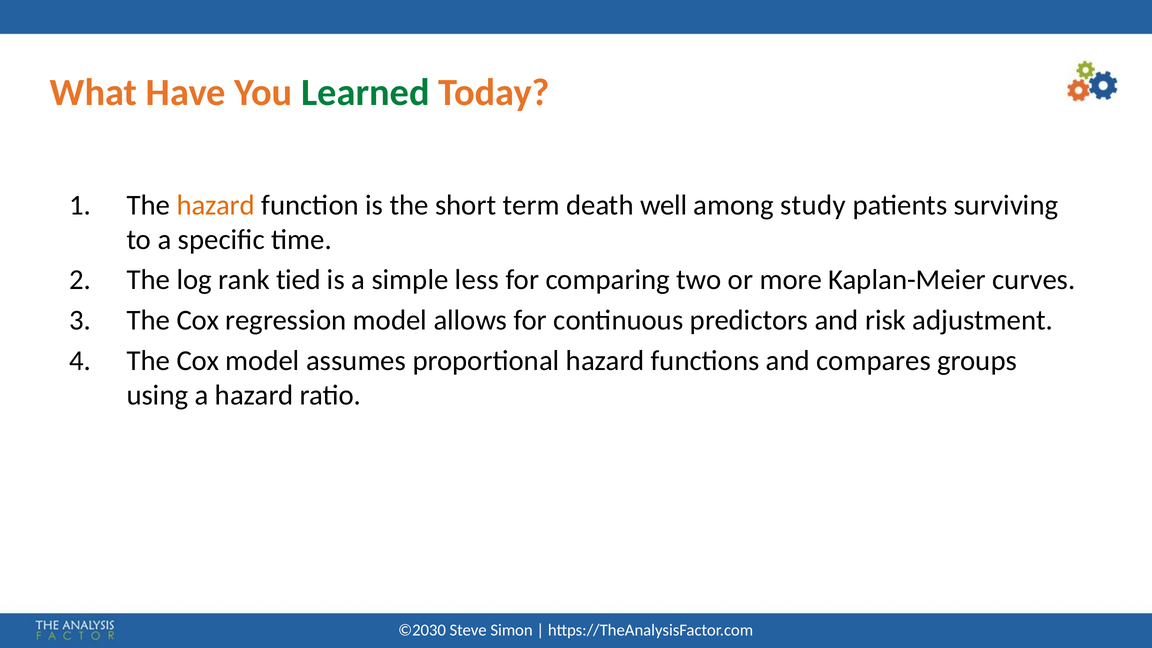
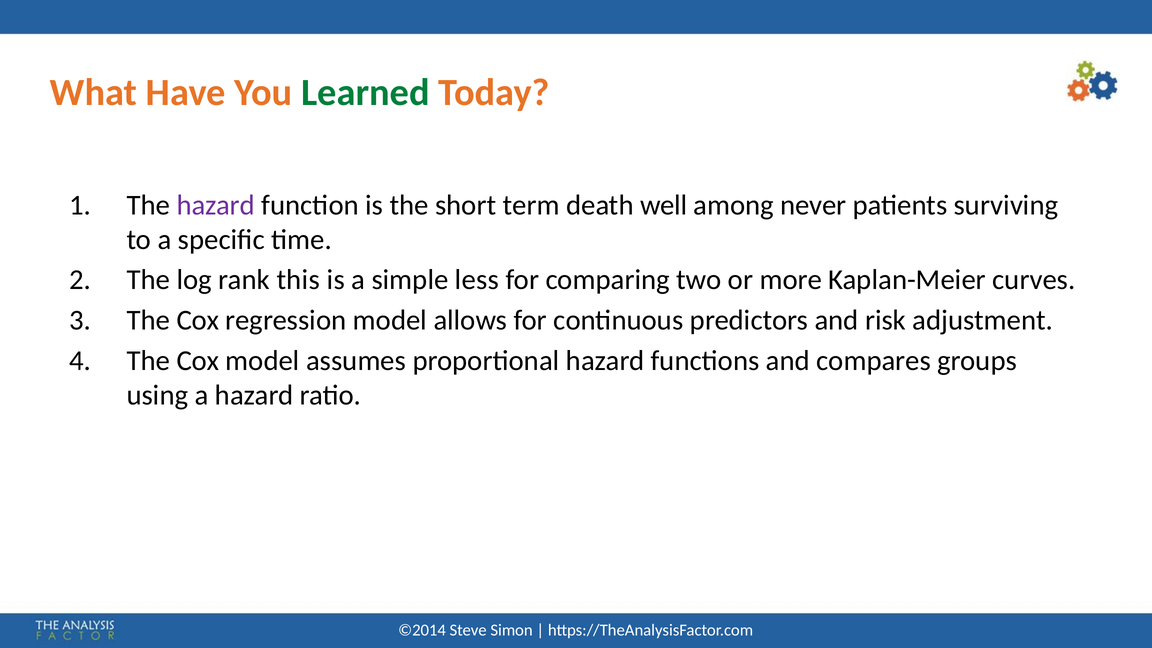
hazard colour: orange -> purple (216, 205)
study: study -> never (813, 205)
tied: tied -> this (298, 280)
©2030: ©2030 -> ©2014 (422, 630)
